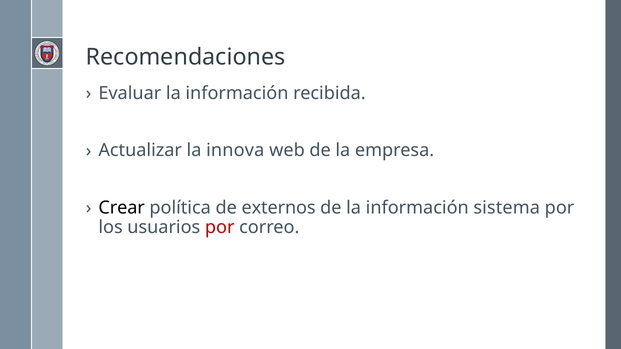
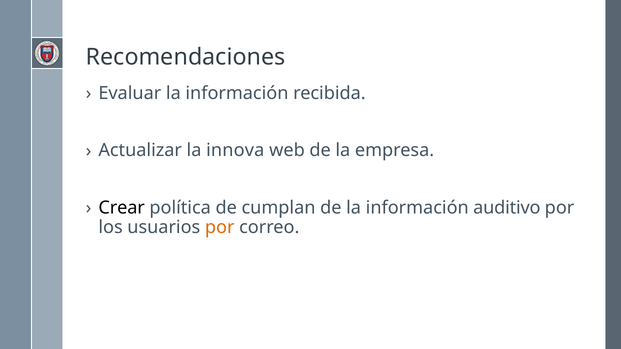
externos: externos -> cumplan (279, 208)
sistema: sistema -> auditivo (507, 208)
por colour: red -> orange (220, 227)
